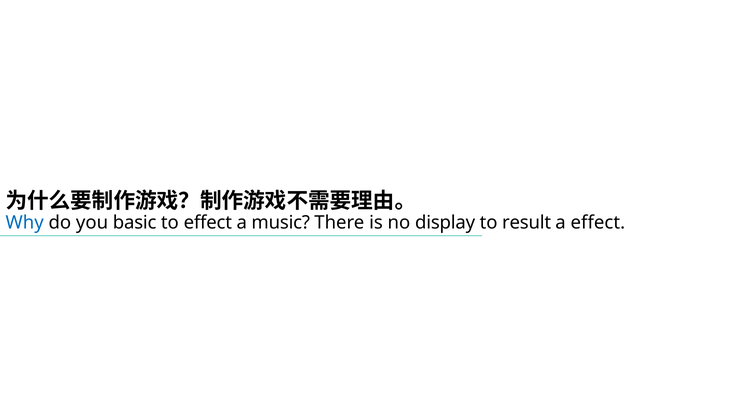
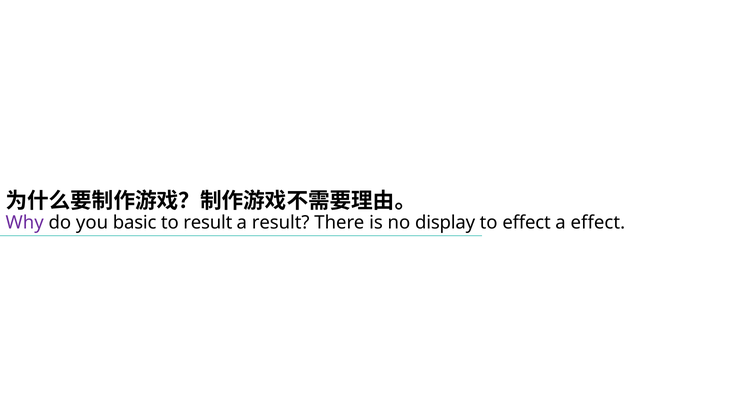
Why colour: blue -> purple (25, 223)
to effect: effect -> result (208, 223)
a music: music -> result (281, 223)
to result: result -> effect (527, 223)
